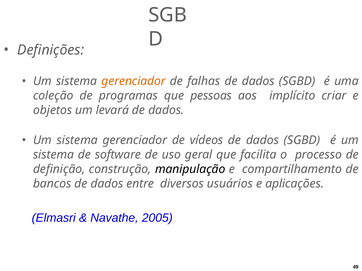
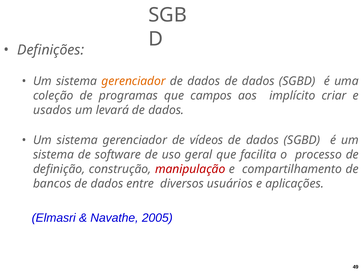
falhas: falhas -> dados (204, 81)
pessoas: pessoas -> campos (211, 96)
objetos: objetos -> usados (53, 110)
manipulação colour: black -> red (190, 169)
